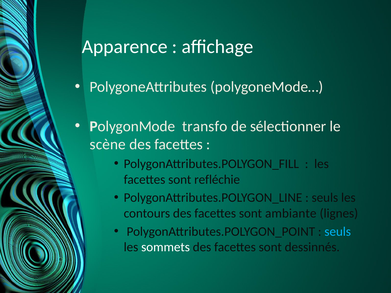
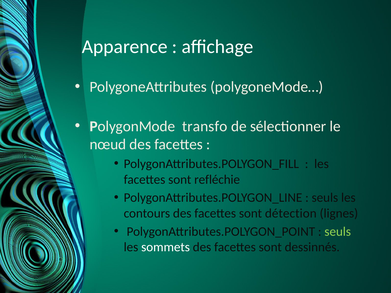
scène: scène -> nœud (108, 145)
ambiante: ambiante -> détection (291, 214)
seuls colour: light blue -> light green (338, 232)
